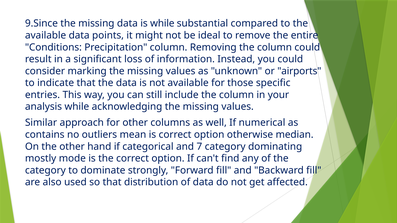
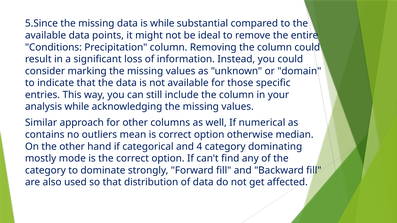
9.Since: 9.Since -> 5.Since (41, 23)
airports: airports -> domain (299, 71)
7: 7 -> 4 (199, 147)
